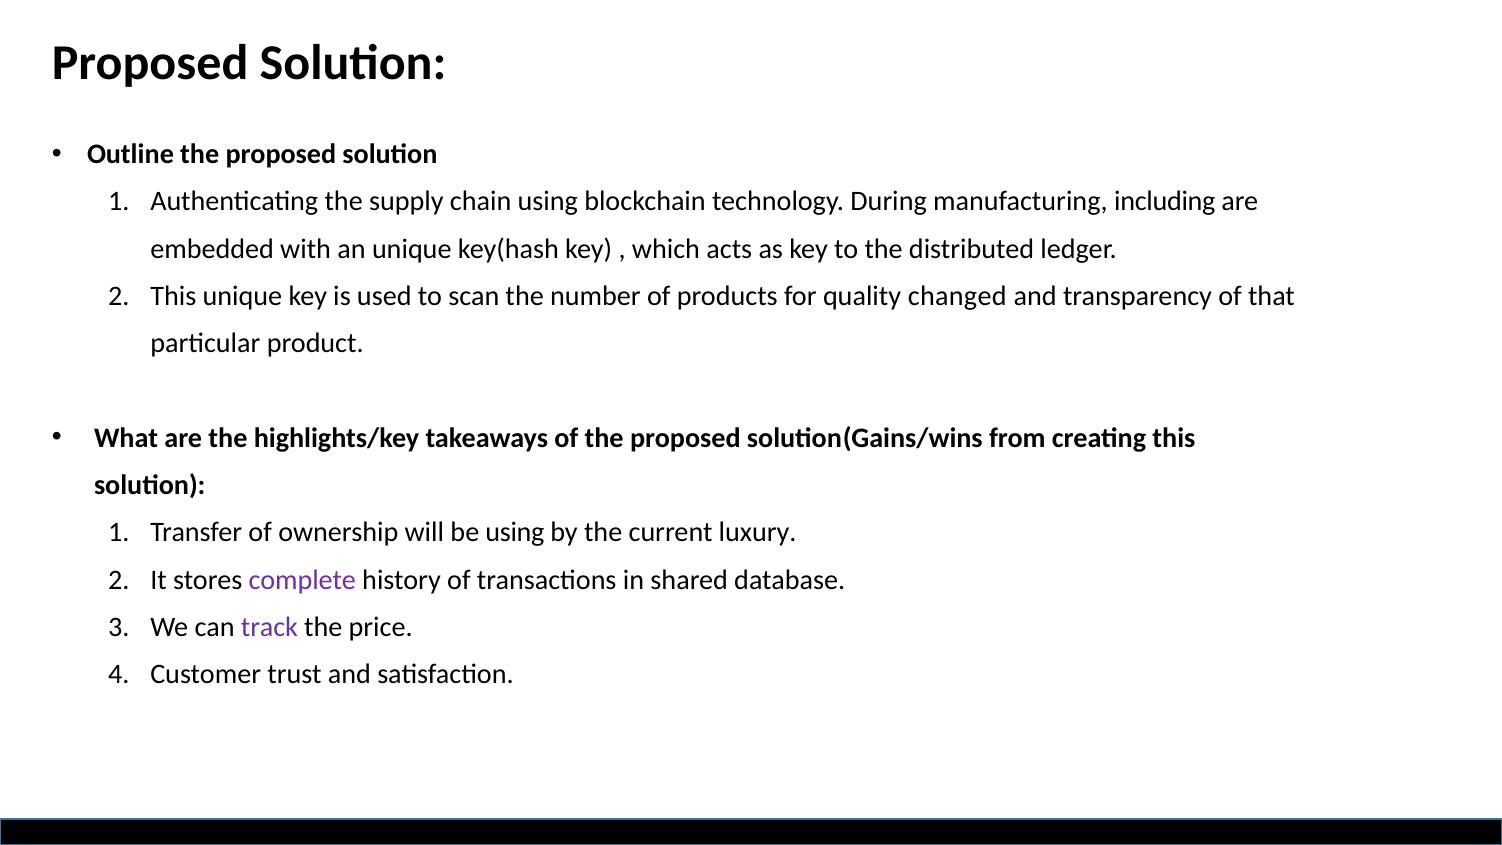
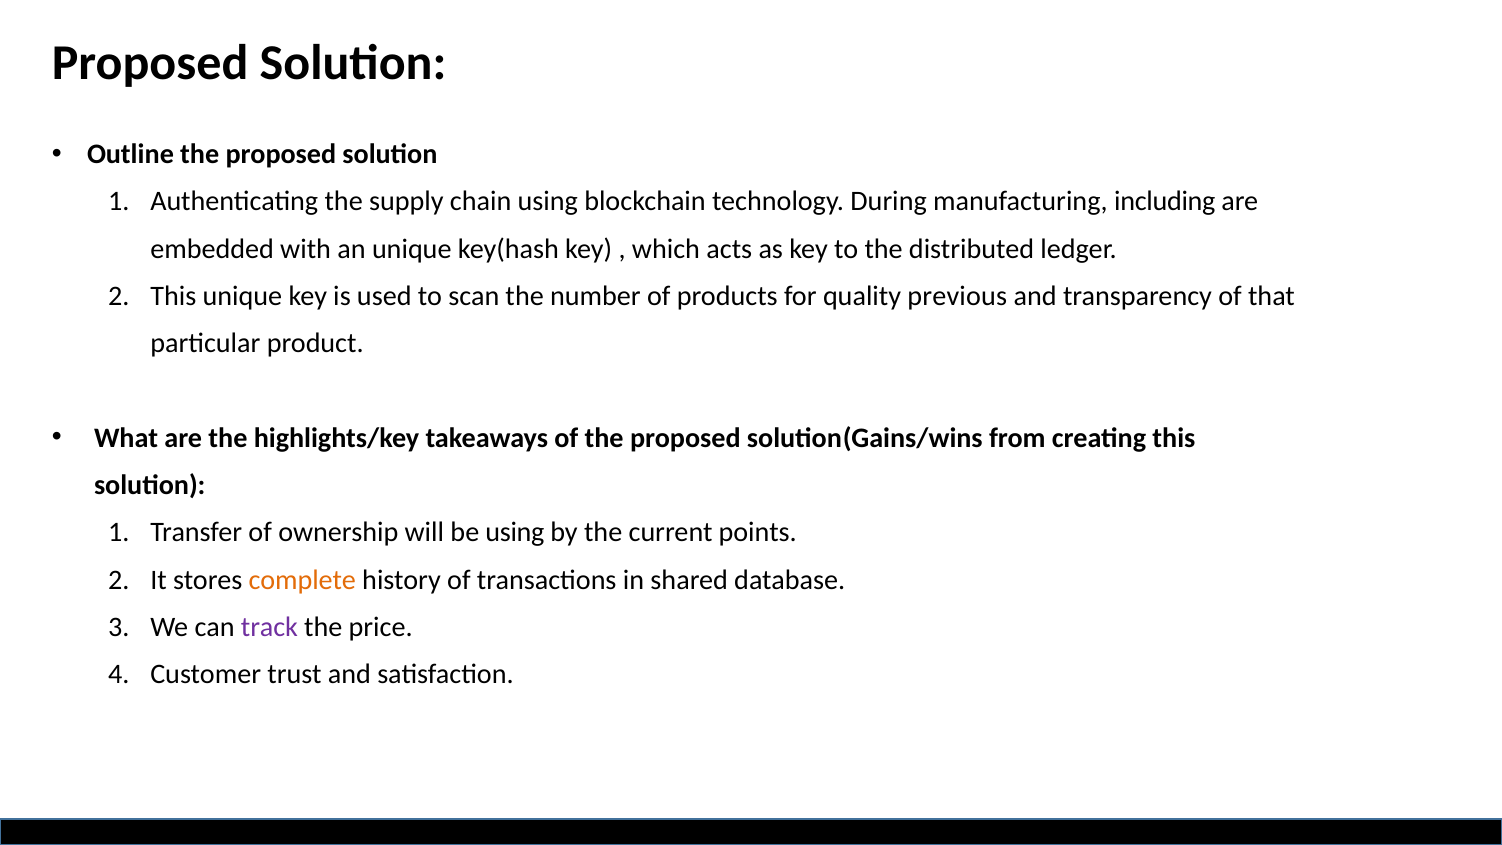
changed: changed -> previous (957, 296)
luxury: luxury -> points (758, 532)
complete colour: purple -> orange (302, 580)
